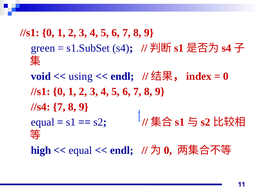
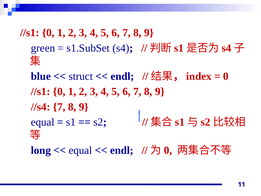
void: void -> blue (41, 76)
using: using -> struct (81, 76)
high: high -> long (41, 150)
